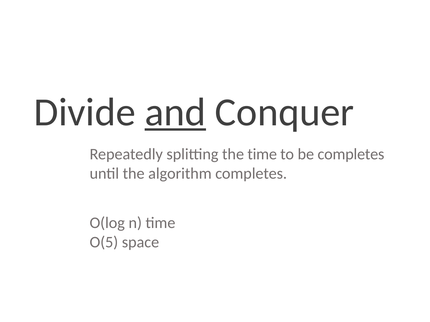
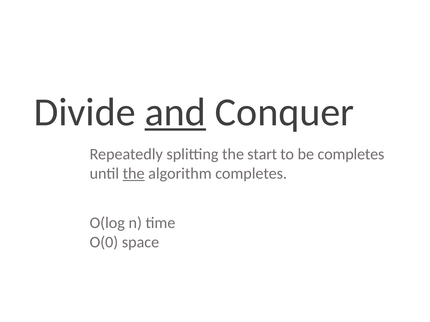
the time: time -> start (262, 154)
the underline: none -> present (134, 174)
O(5: O(5 -> O(0 (104, 243)
